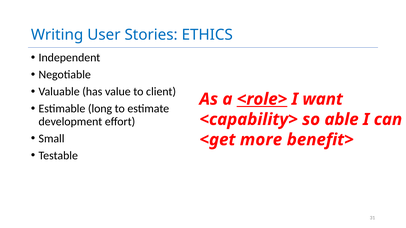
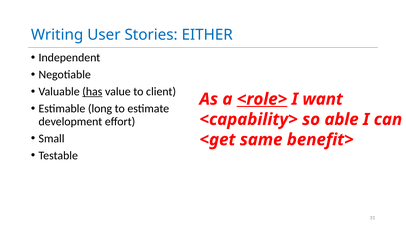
ETHICS: ETHICS -> EITHER (207, 35)
has underline: none -> present (92, 92)
more: more -> same (261, 140)
